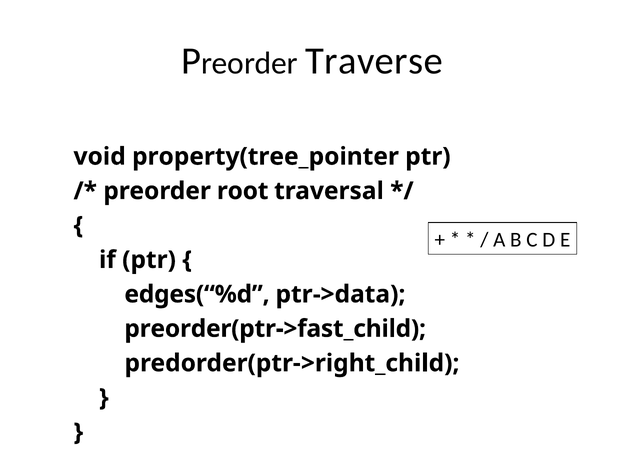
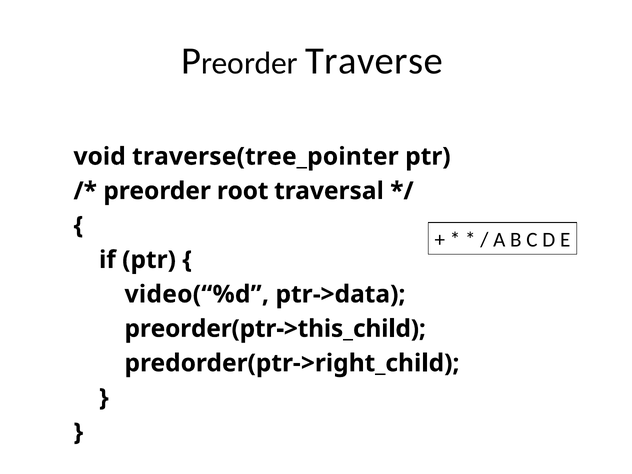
property(tree_pointer: property(tree_pointer -> traverse(tree_pointer (265, 157)
edges(“%d: edges(“%d -> video(“%d (197, 294)
preorder(ptr->fast_child: preorder(ptr->fast_child -> preorder(ptr->this_child (275, 329)
